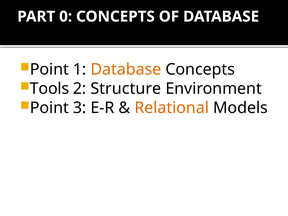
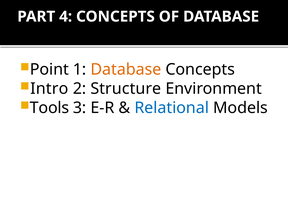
0: 0 -> 4 (66, 17)
Tools: Tools -> Intro (49, 89)
Point: Point -> Tools (49, 108)
Relational colour: orange -> blue (172, 108)
